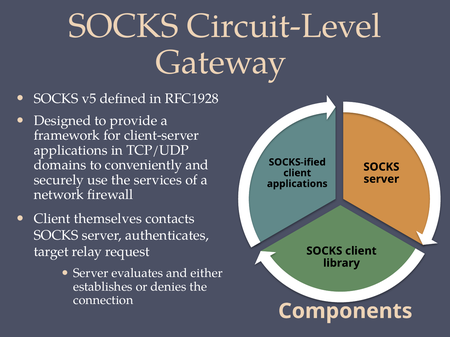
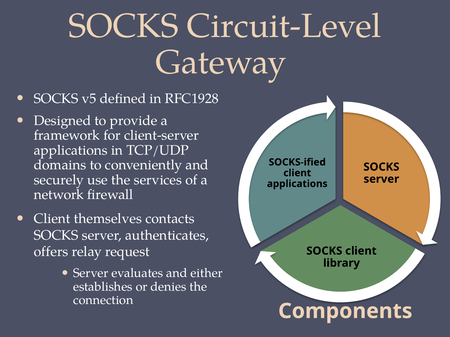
target: target -> offers (51, 252)
